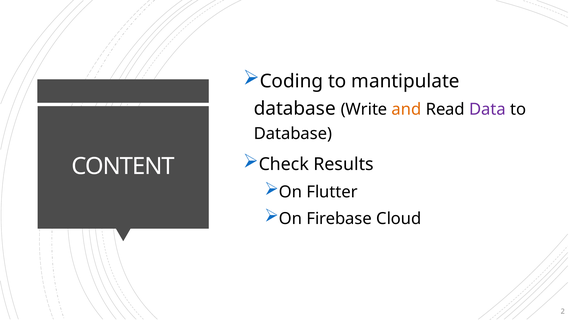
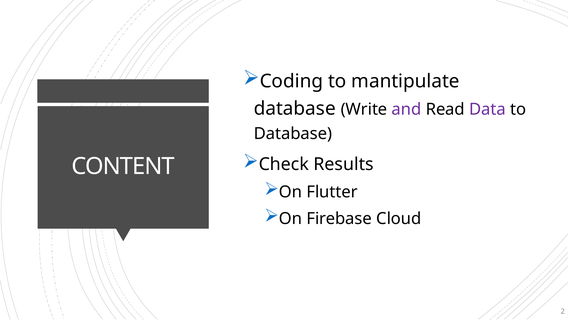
and colour: orange -> purple (407, 109)
